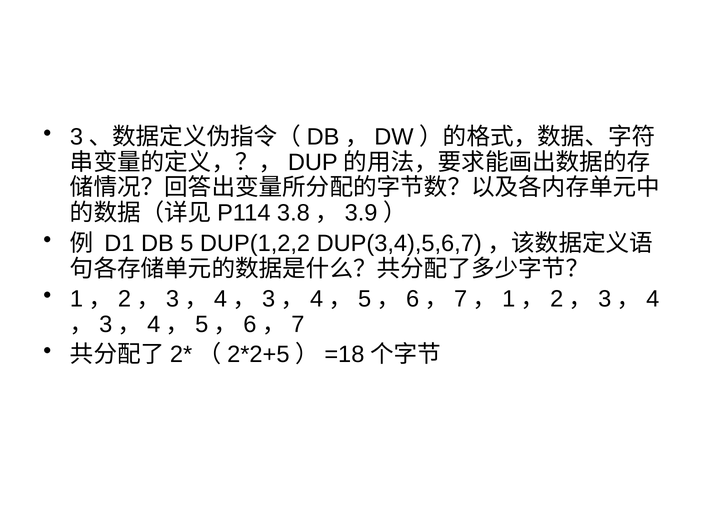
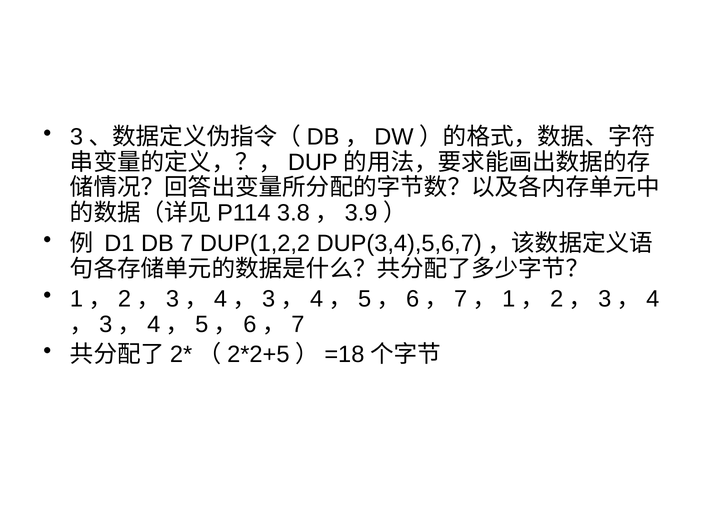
5: 5 -> 7 (187, 243)
